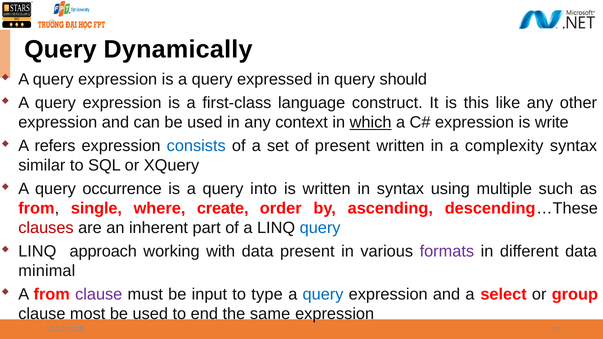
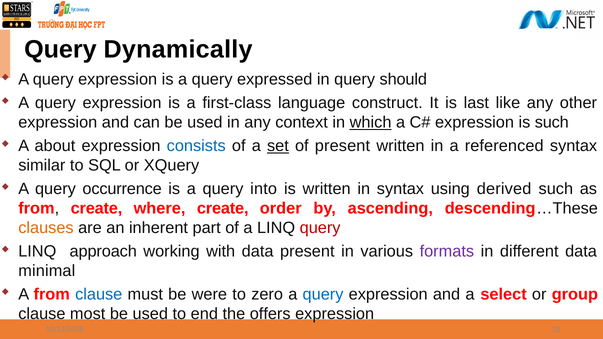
this: this -> last (476, 103)
is write: write -> such (552, 123)
refers: refers -> about (55, 146)
set underline: none -> present (278, 146)
complexity: complexity -> referenced (504, 146)
multiple: multiple -> derived (504, 189)
from single: single -> create (96, 208)
clauses colour: red -> orange (46, 228)
query colour: blue -> red (320, 228)
clause colour: purple -> blue (99, 294)
input: input -> were (209, 294)
type: type -> zero (267, 294)
same: same -> offers (270, 314)
